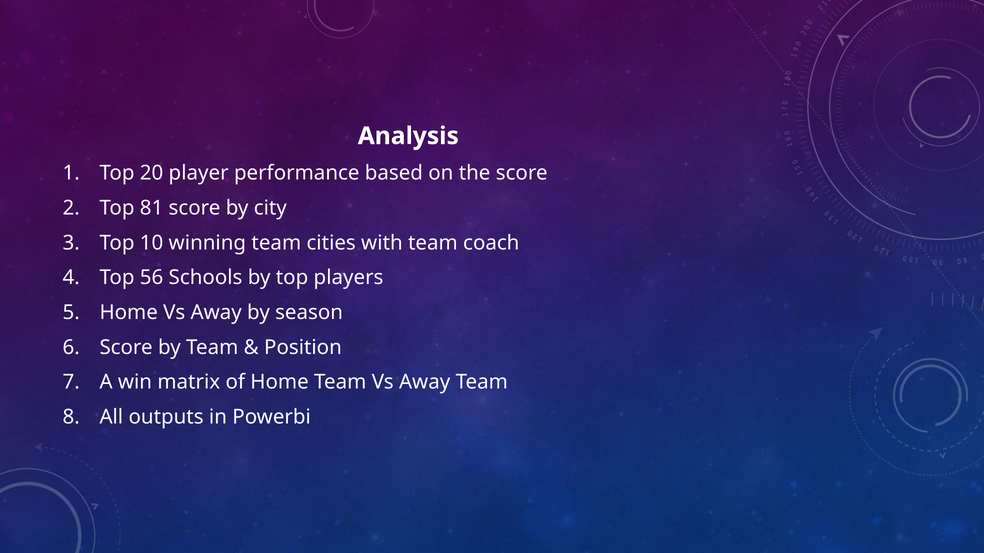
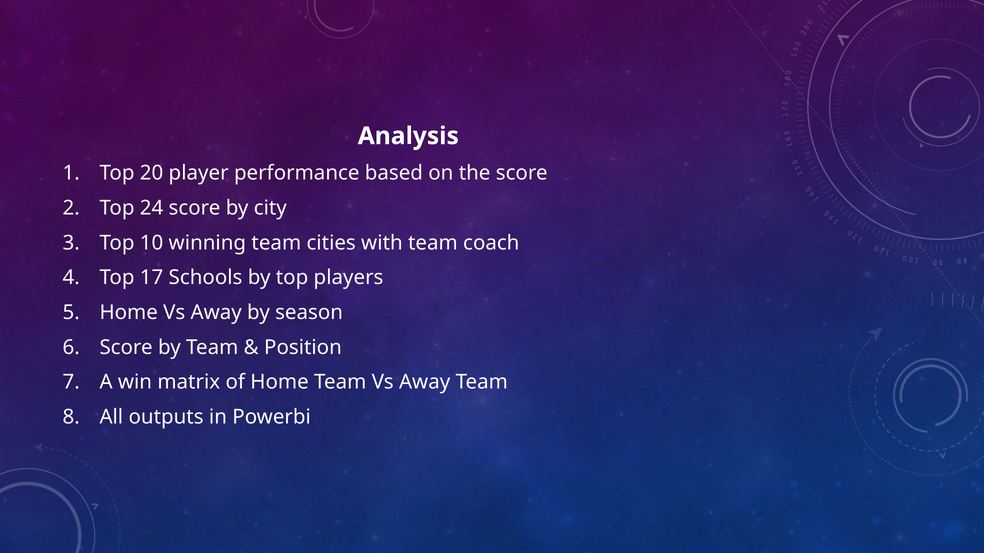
81: 81 -> 24 (152, 208)
56: 56 -> 17 (152, 278)
